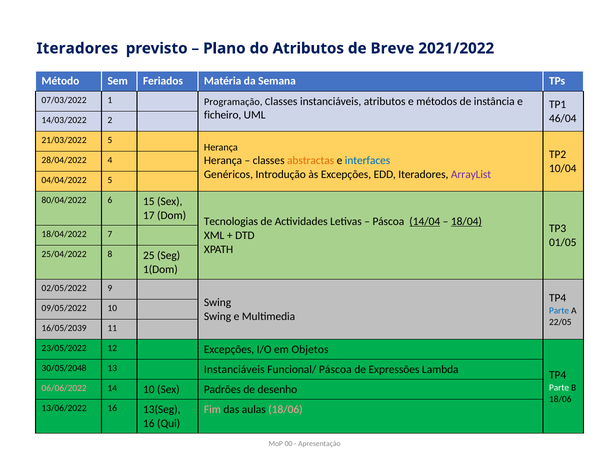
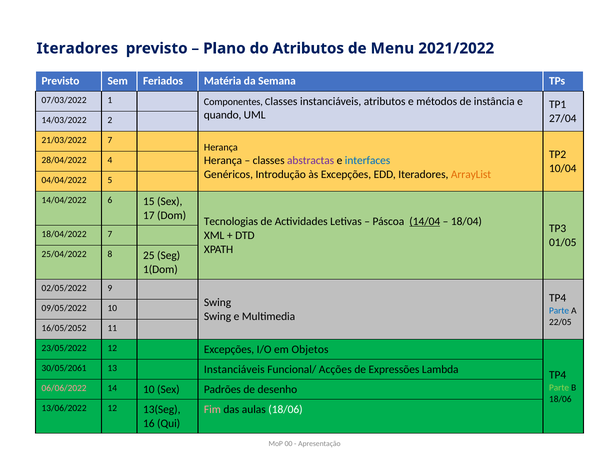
Breve: Breve -> Menu (392, 48)
Método: Método -> Previsto (60, 81)
Programação: Programação -> Componentes (233, 102)
ficheiro: ficheiro -> quando (223, 115)
46/04: 46/04 -> 27/04 (563, 118)
21/03/2022 5: 5 -> 7 (110, 140)
abstractas colour: orange -> purple (311, 160)
ArrayList colour: purple -> orange (471, 174)
80/04/2022: 80/04/2022 -> 14/04/2022 (64, 200)
18/04 underline: present -> none (466, 221)
16/05/2039: 16/05/2039 -> 16/05/2052 (64, 328)
30/05/2048: 30/05/2048 -> 30/05/2061 (64, 368)
Funcional/ Páscoa: Páscoa -> Acções (335, 369)
Parte colour: white -> light green (559, 387)
13/06/2022 16: 16 -> 12 (112, 408)
18/06 colour: pink -> white (285, 409)
